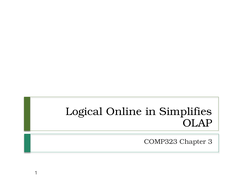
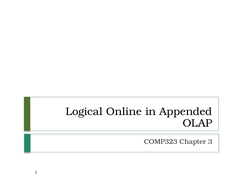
Simplifies: Simplifies -> Appended (186, 112)
